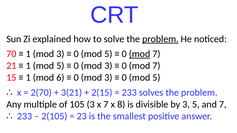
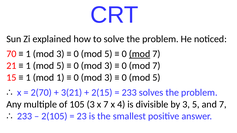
problem underline: present -> none (160, 39)
mod 6: 6 -> 1 (60, 78)
8: 8 -> 4 (121, 105)
